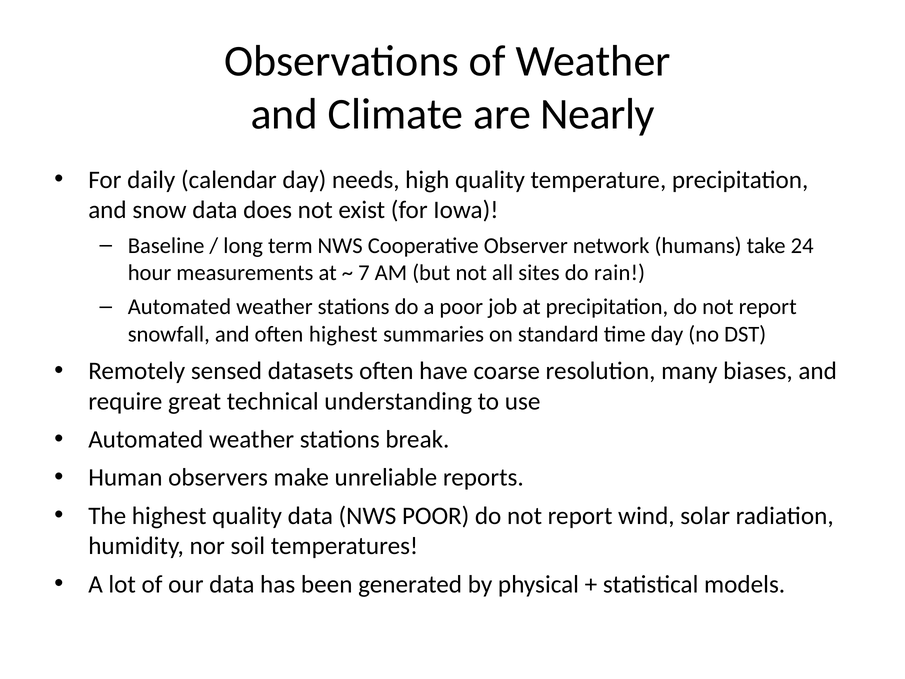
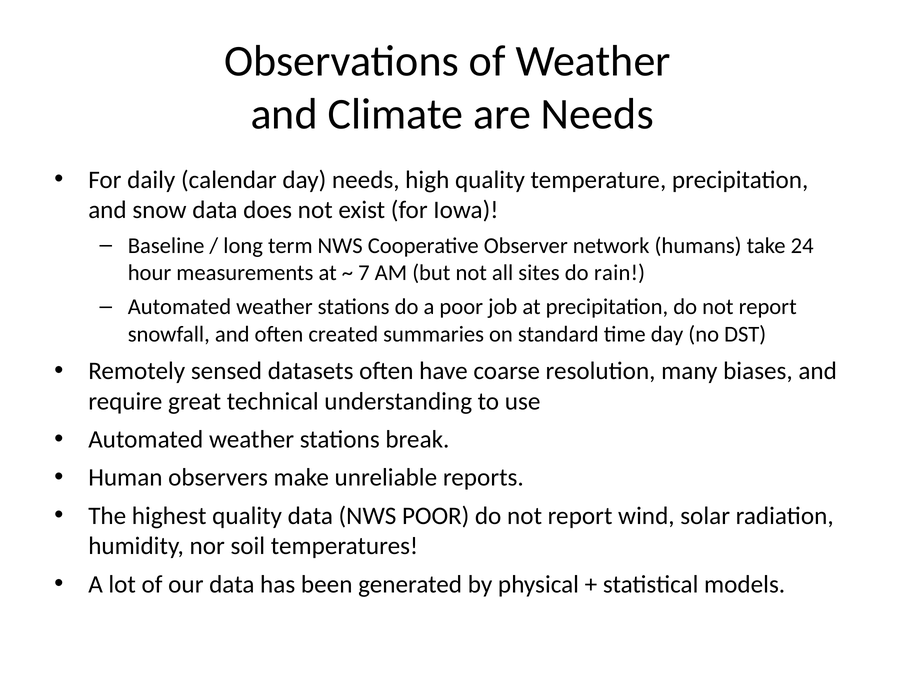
are Nearly: Nearly -> Needs (597, 114)
often highest: highest -> created (343, 334)
